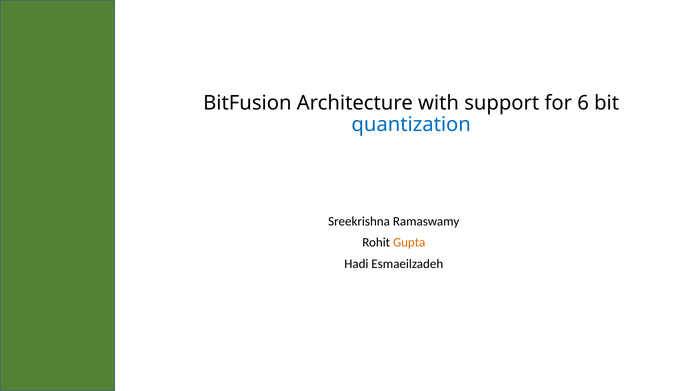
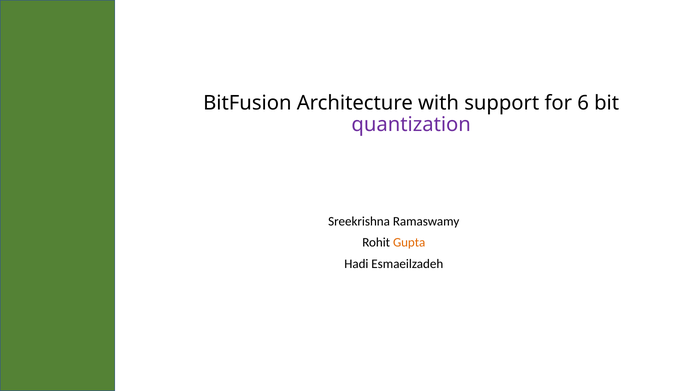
quantization colour: blue -> purple (411, 125)
